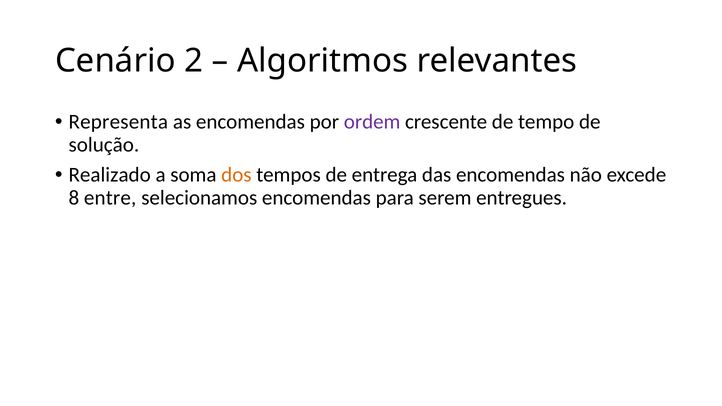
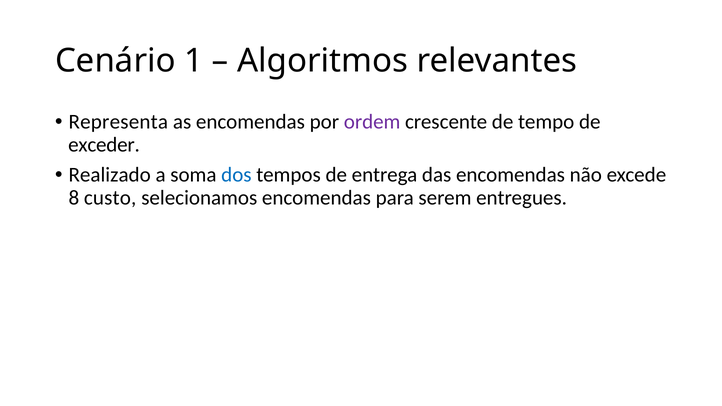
2: 2 -> 1 (194, 61)
solução: solução -> exceder (104, 145)
dos colour: orange -> blue (236, 175)
entre: entre -> custo (110, 198)
